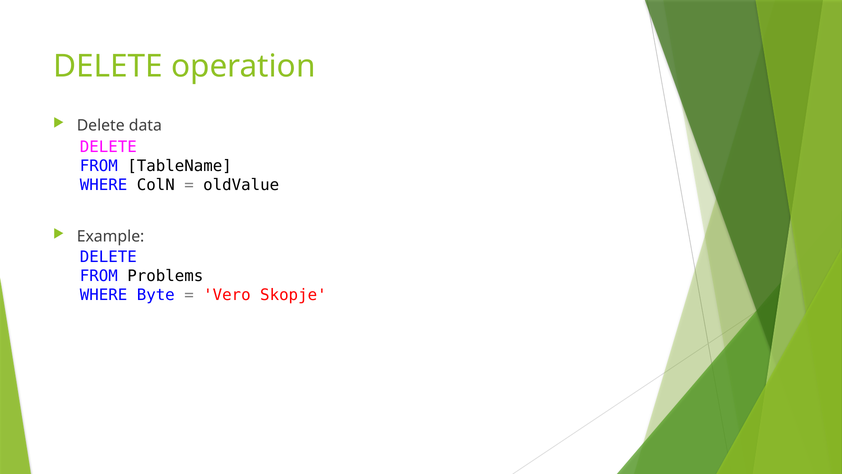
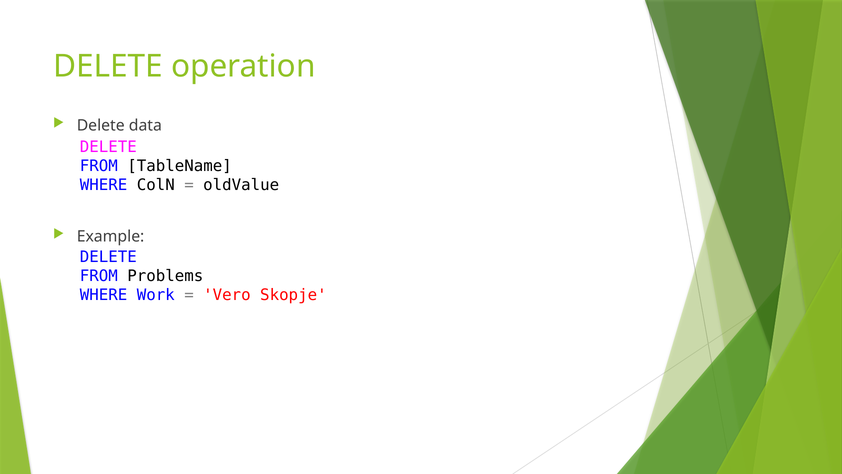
Byte: Byte -> Work (156, 295)
